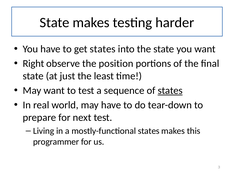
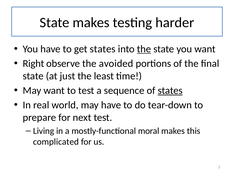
the underline: none -> present (144, 49)
position: position -> avoided (116, 64)
mostly-functional states: states -> moral (149, 131)
programmer: programmer -> complicated (56, 142)
